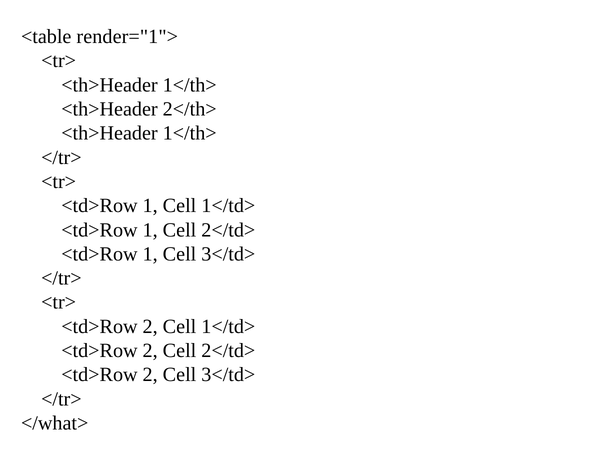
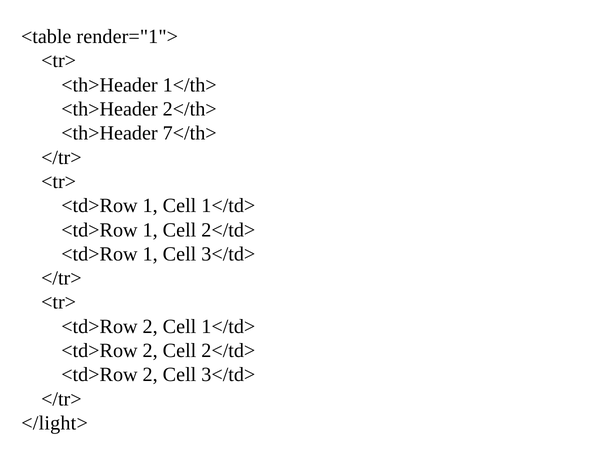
1</th>: 1</th> -> 7</th> (190, 133)
</what>: </what> -> </light> (55, 423)
